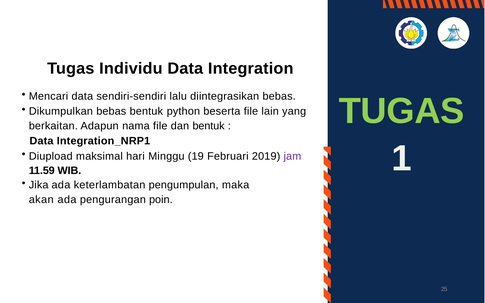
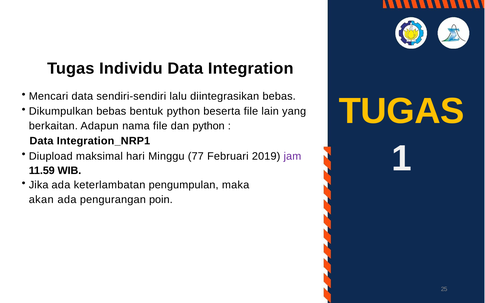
TUGAS colour: light green -> yellow (402, 111)
dan bentuk: bentuk -> python (209, 126)
19: 19 -> 77 (196, 156)
